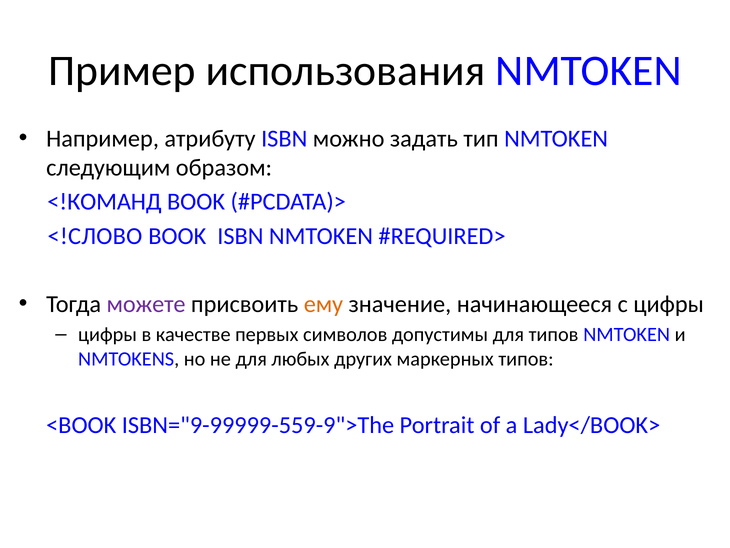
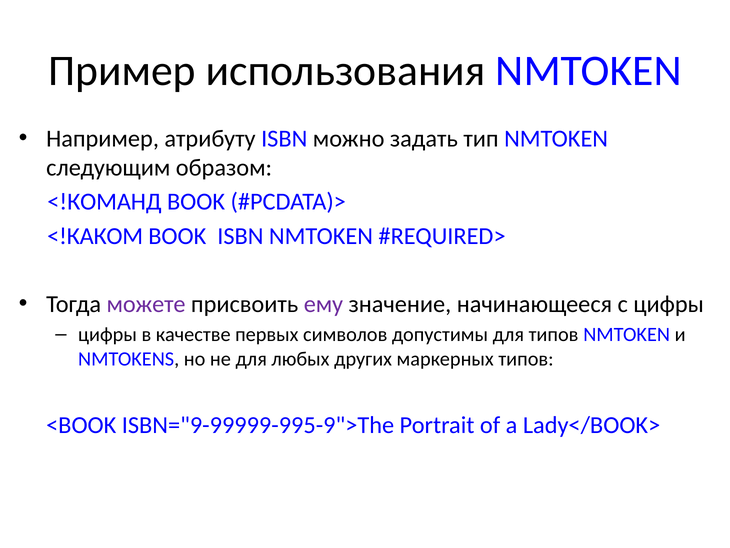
<!СЛОВО: <!СЛОВО -> <!КАКОМ (95, 236)
ему colour: orange -> purple (323, 304)
ISBN="9-99999-559-9">The: ISBN="9-99999-559-9">The -> ISBN="9-99999-995-9">The (258, 425)
